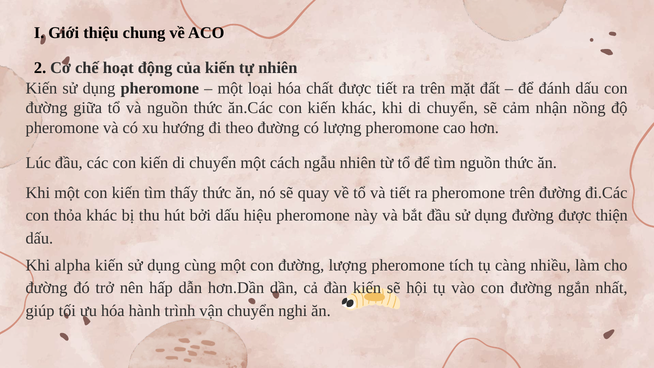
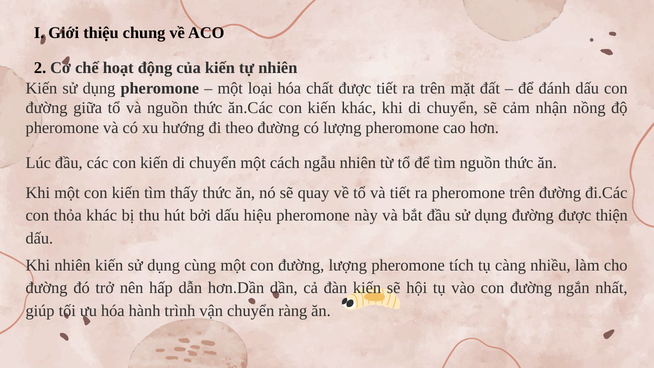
Khi alpha: alpha -> nhiên (73, 265)
nghi: nghi -> ràng (293, 311)
